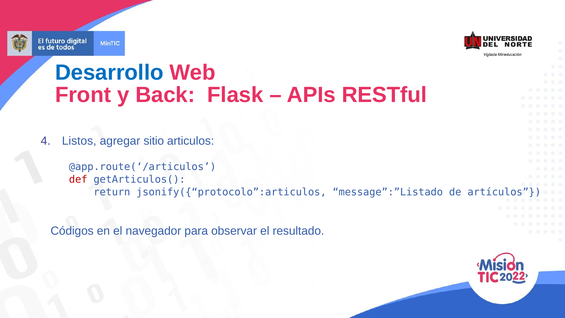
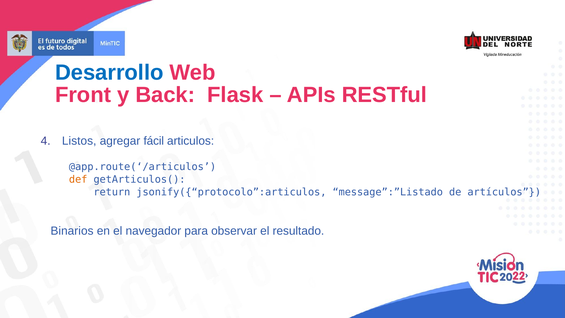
sitio: sitio -> fácil (154, 141)
def colour: red -> orange (78, 179)
Códigos: Códigos -> Binarios (72, 231)
